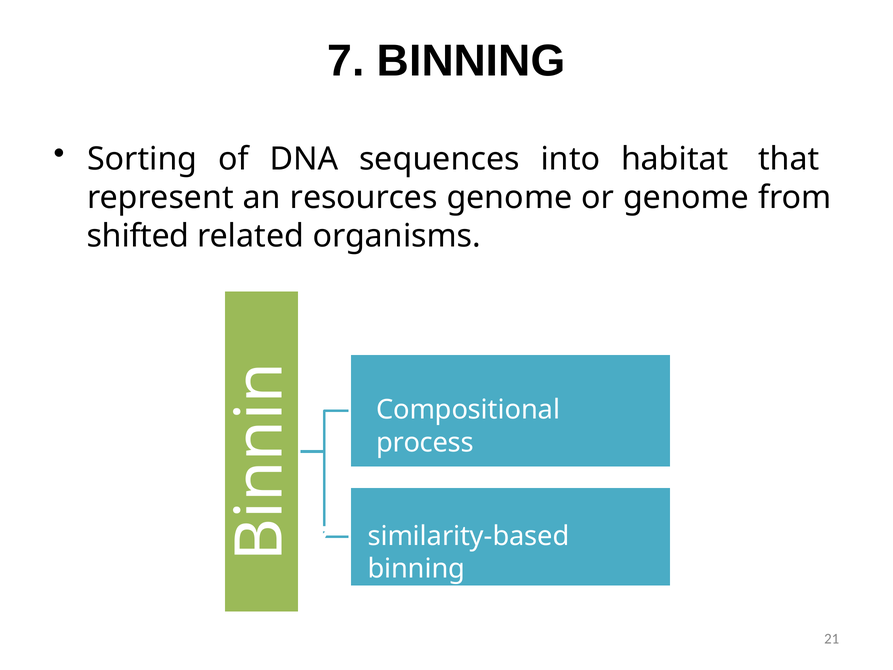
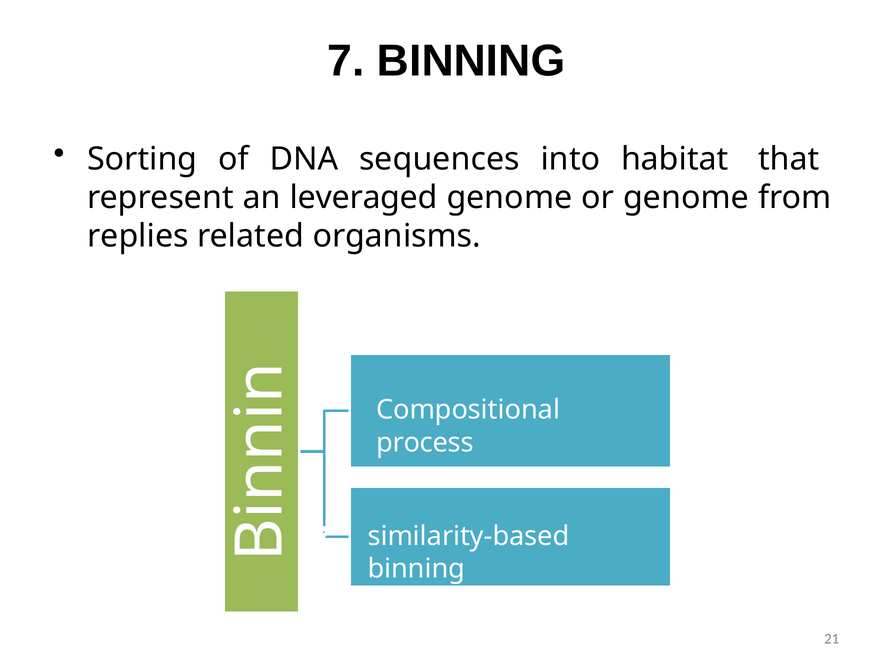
resources: resources -> leveraged (364, 198)
shifted: shifted -> replies (138, 236)
